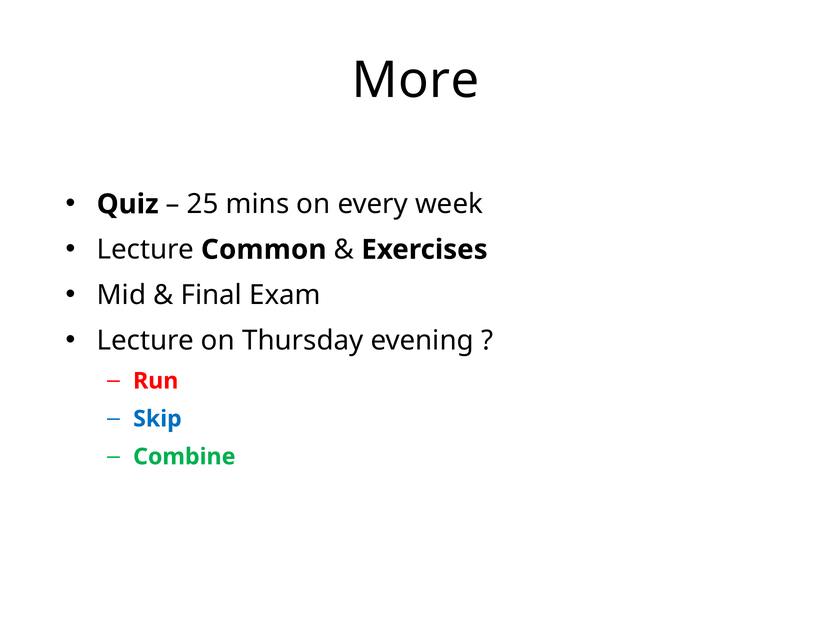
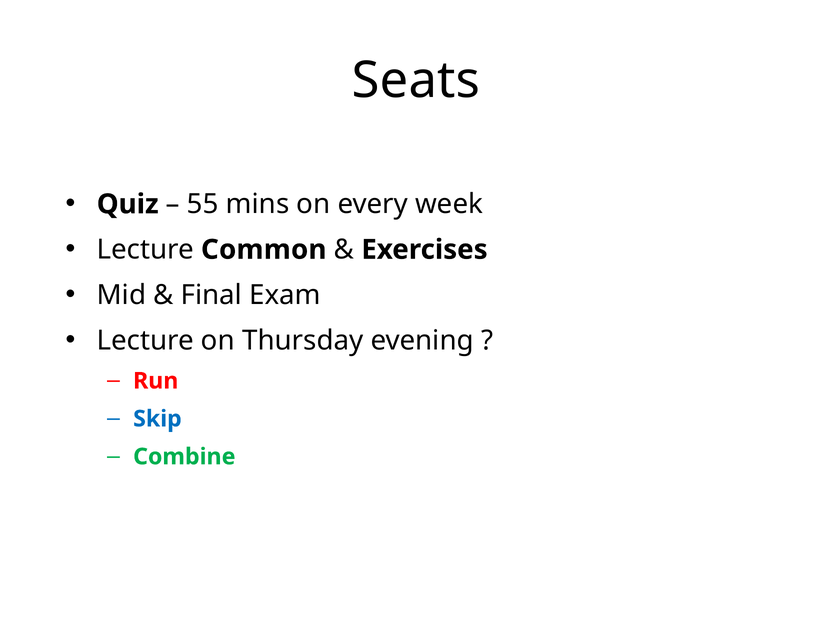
More: More -> Seats (416, 81)
25: 25 -> 55 (203, 204)
